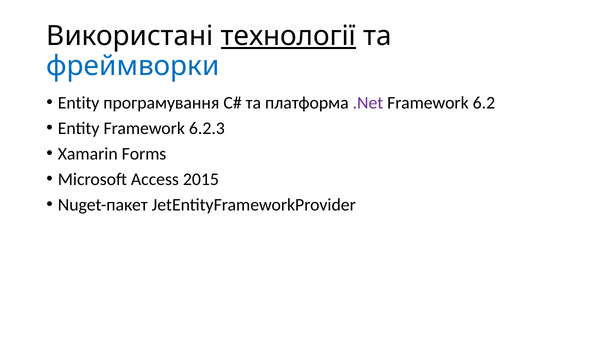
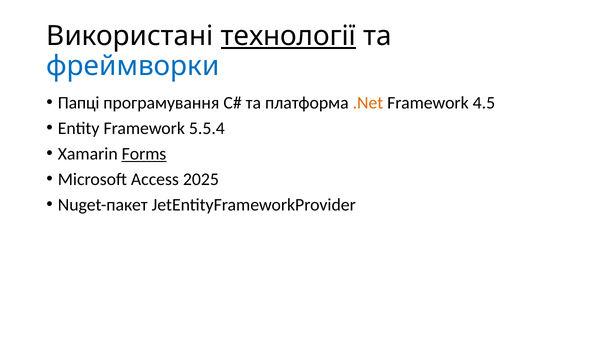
Entity: Entity -> Папці (79, 103)
.Net colour: purple -> orange (368, 103)
6.2: 6.2 -> 4.5 (484, 103)
6.2.3: 6.2.3 -> 5.5.4 (207, 128)
Forms underline: none -> present (144, 154)
2015: 2015 -> 2025 (201, 180)
